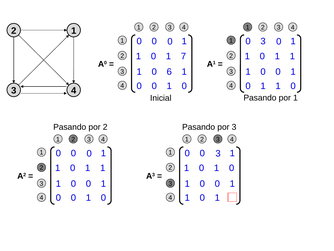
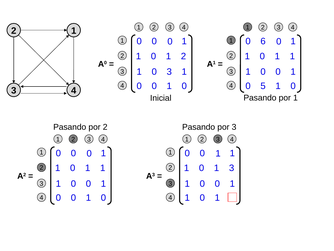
3: 3 -> 6 (263, 41)
0 1 7: 7 -> 2 (184, 56)
0 6: 6 -> 3 (169, 72)
1: 1 -> 5 (263, 86)
3: 3 -> 1 (218, 153)
0: 0 -> 3 (232, 168)
